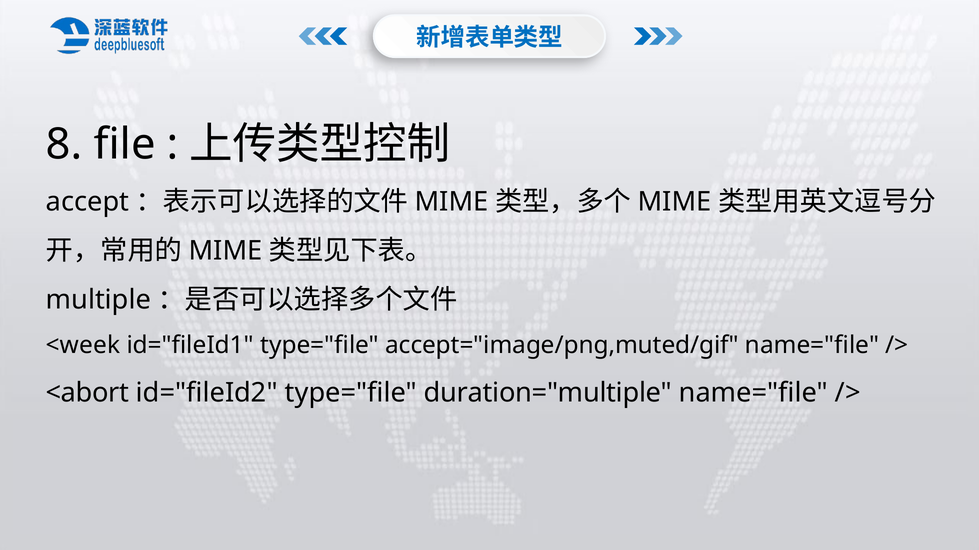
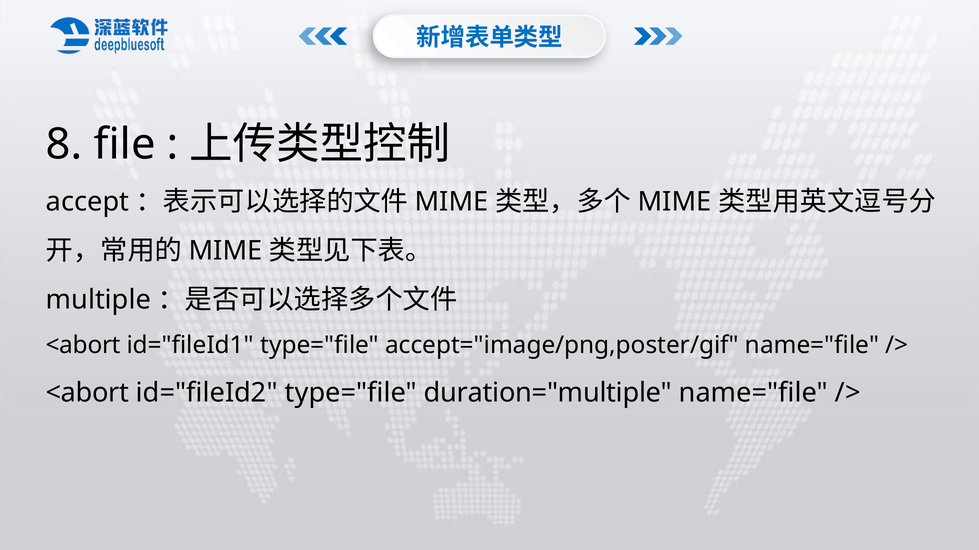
<week: <week -> <abort (83, 346)
accept="image/png,muted/gif: accept="image/png,muted/gif -> accept="image/png,poster/gif (562, 346)
